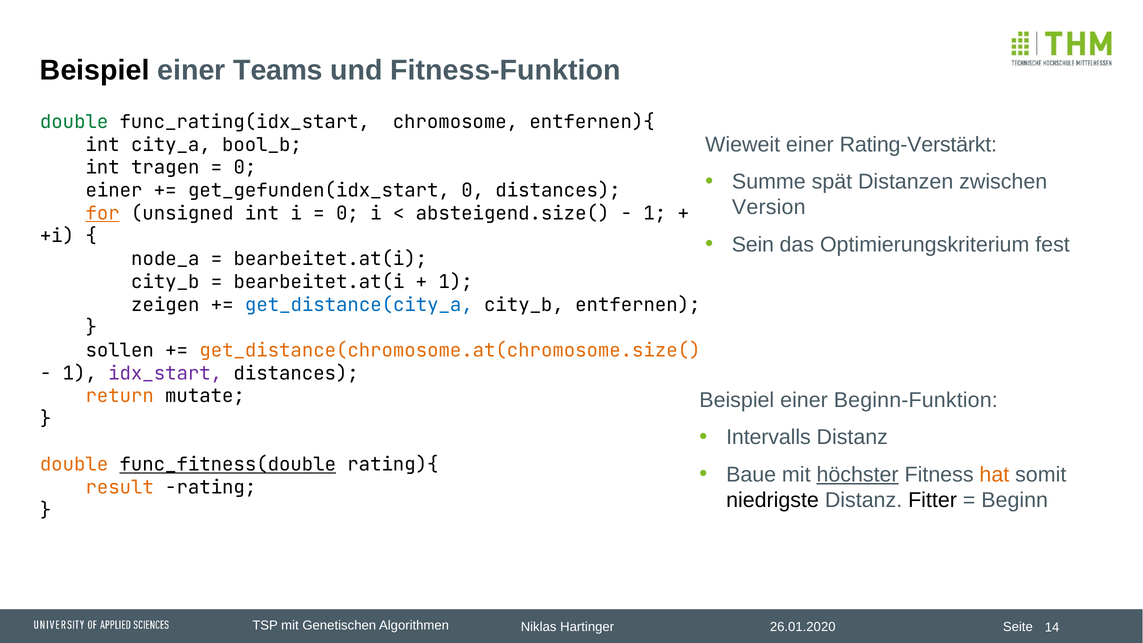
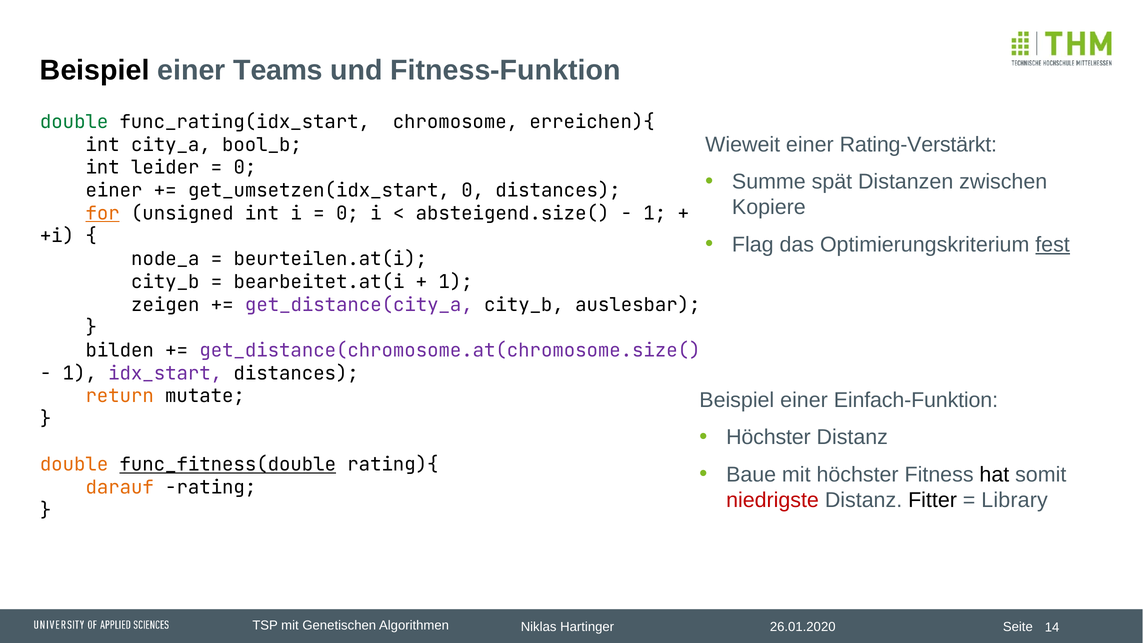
entfernen){: entfernen){ -> erreichen){ (592, 122)
tragen: tragen -> leider (165, 168)
get_gefunden(idx_start: get_gefunden(idx_start -> get_umsetzen(idx_start (319, 190)
Version: Version -> Kopiere (769, 207)
Sein: Sein -> Flag (753, 244)
fest underline: none -> present (1053, 244)
bearbeitet.at(i: bearbeitet.at(i -> beurteilen.at(i (330, 259)
get_distance(city_a colour: blue -> purple (359, 305)
entfernen: entfernen -> auslesbar (638, 305)
sollen: sollen -> bilden (120, 350)
get_distance(chromosome.at(chromosome.size( colour: orange -> purple (450, 350)
Beginn-Funktion: Beginn-Funktion -> Einfach-Funktion (916, 400)
Intervalls: Intervalls -> Höchster (768, 437)
höchster underline: present -> none (858, 474)
hat colour: orange -> black (994, 474)
result: result -> darauf (120, 488)
niedrigste colour: black -> red (773, 500)
Beginn: Beginn -> Library (1015, 500)
